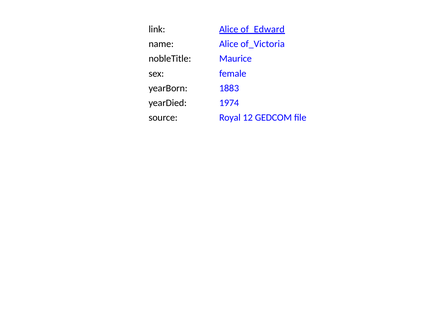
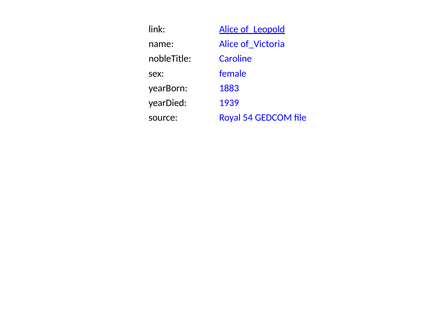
of_Edward: of_Edward -> of_Leopold (263, 29)
Maurice: Maurice -> Caroline (235, 59)
1974: 1974 -> 1939 (229, 103)
12: 12 -> 54 (248, 118)
